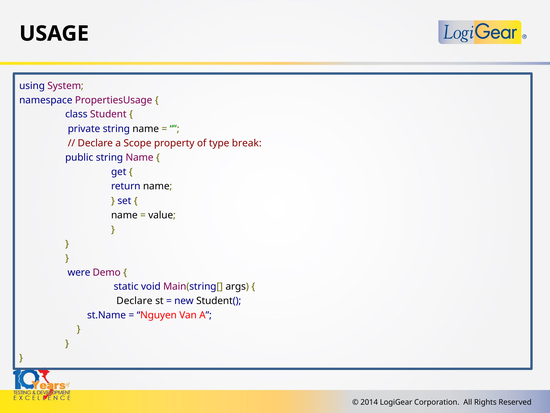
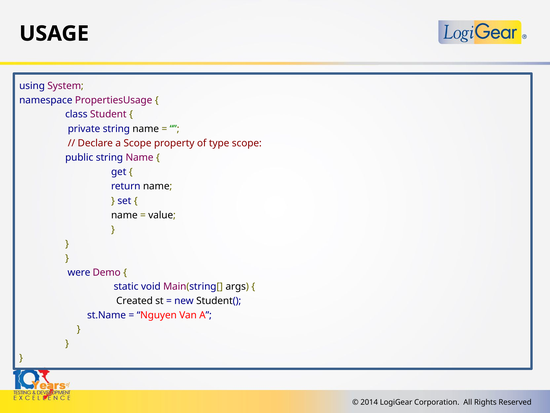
type break: break -> scope (247, 143)
Declare: Declare -> Created (135, 301)
